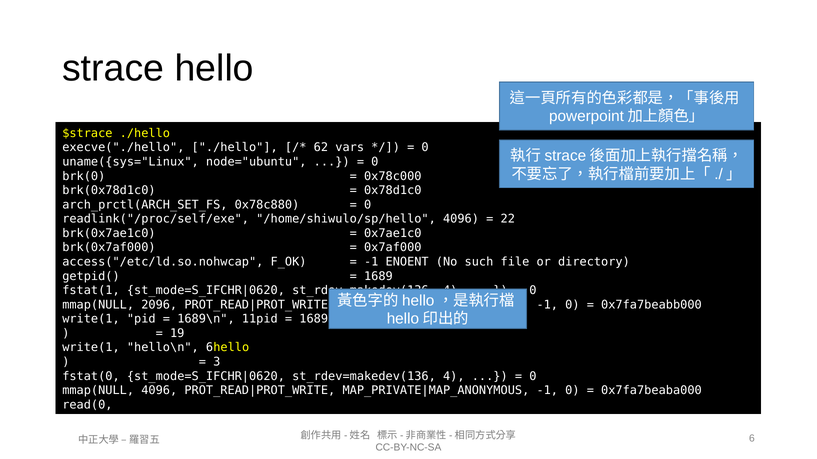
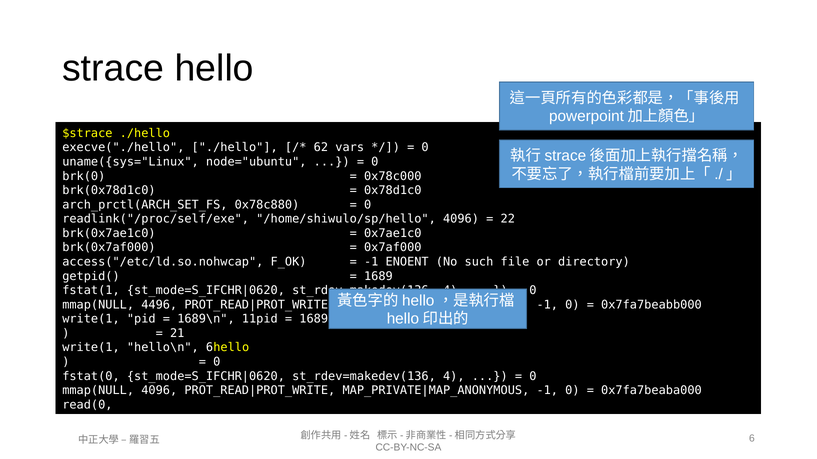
2096: 2096 -> 4496 (159, 305)
19: 19 -> 21 (177, 334)
3: 3 -> 0 (217, 362)
